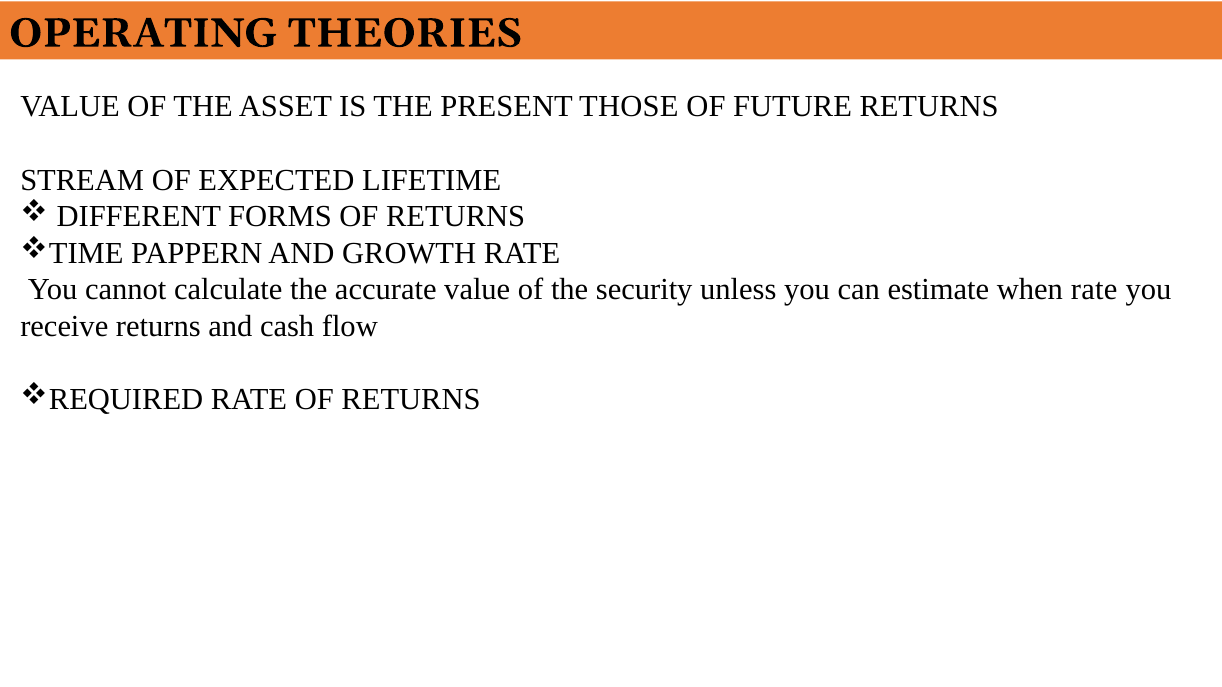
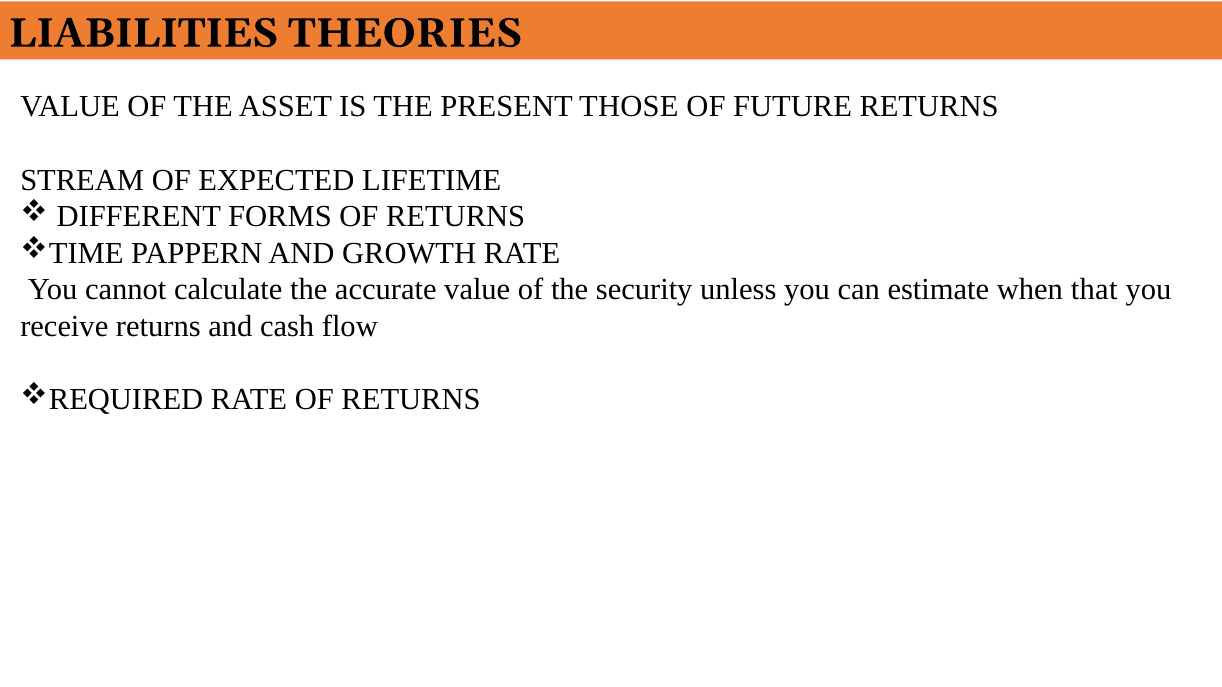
OPERATING: OPERATING -> LIABILITIES (143, 33)
when rate: rate -> that (1094, 290)
